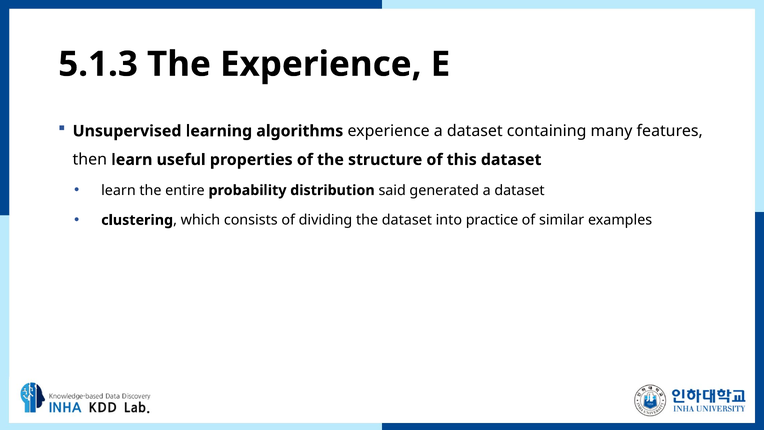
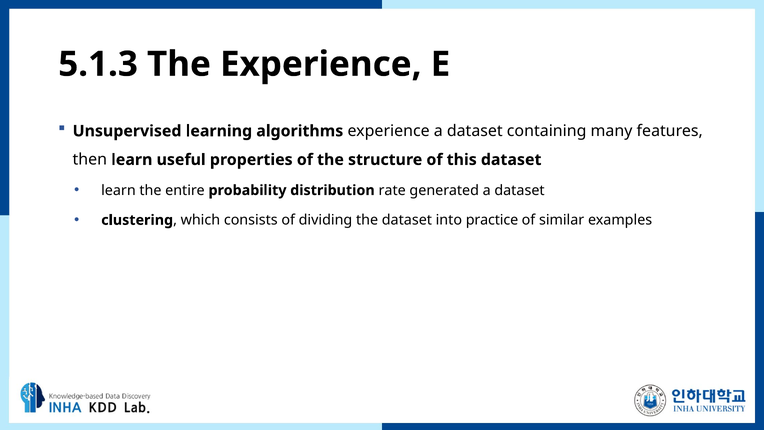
said: said -> rate (392, 190)
